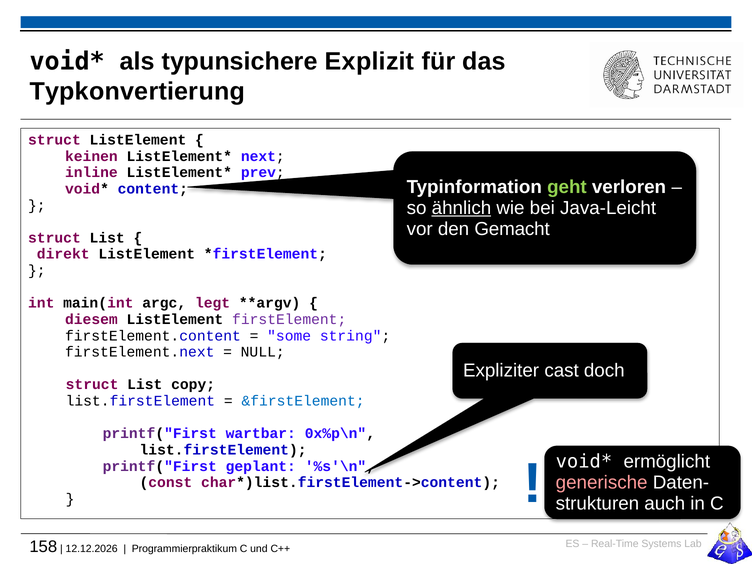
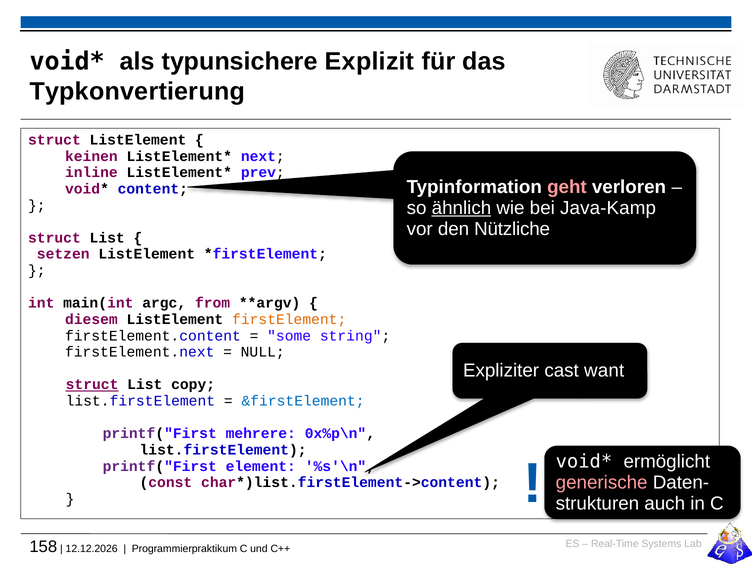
geht colour: light green -> pink (567, 187)
Java-Leicht: Java-Leicht -> Java-Kamp (608, 208)
Gemacht: Gemacht -> Nützliche (512, 229)
direkt: direkt -> setzen (63, 254)
legt: legt -> from (213, 303)
firstElement colour: purple -> orange (289, 319)
doch: doch -> want (604, 371)
struct underline: none -> present (92, 385)
wartbar: wartbar -> mehrere (261, 434)
geplant: geplant -> element (261, 466)
